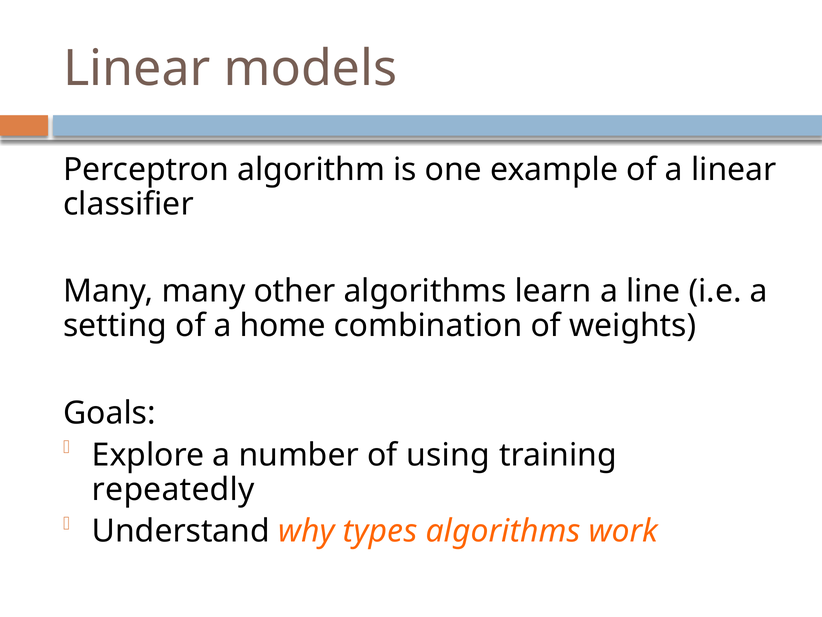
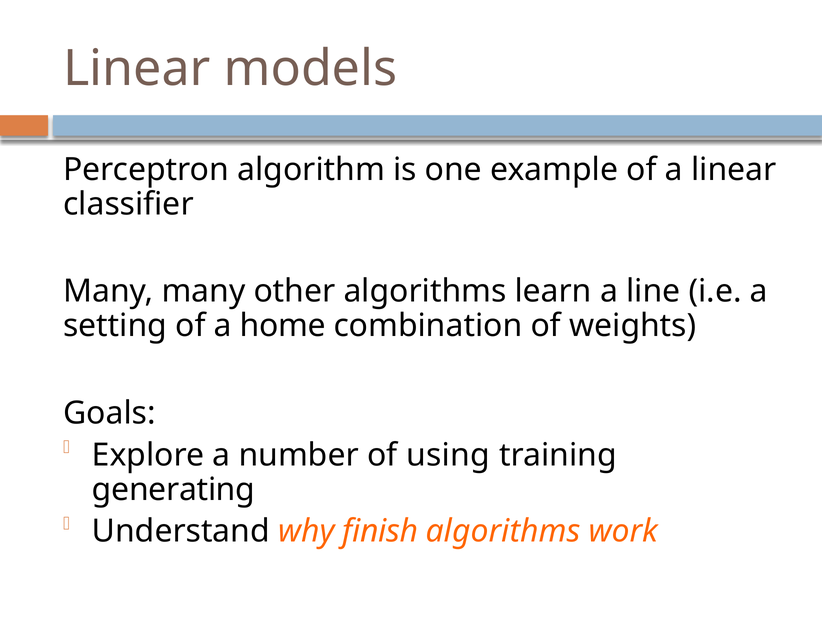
repeatedly: repeatedly -> generating (174, 489)
types: types -> finish (380, 531)
